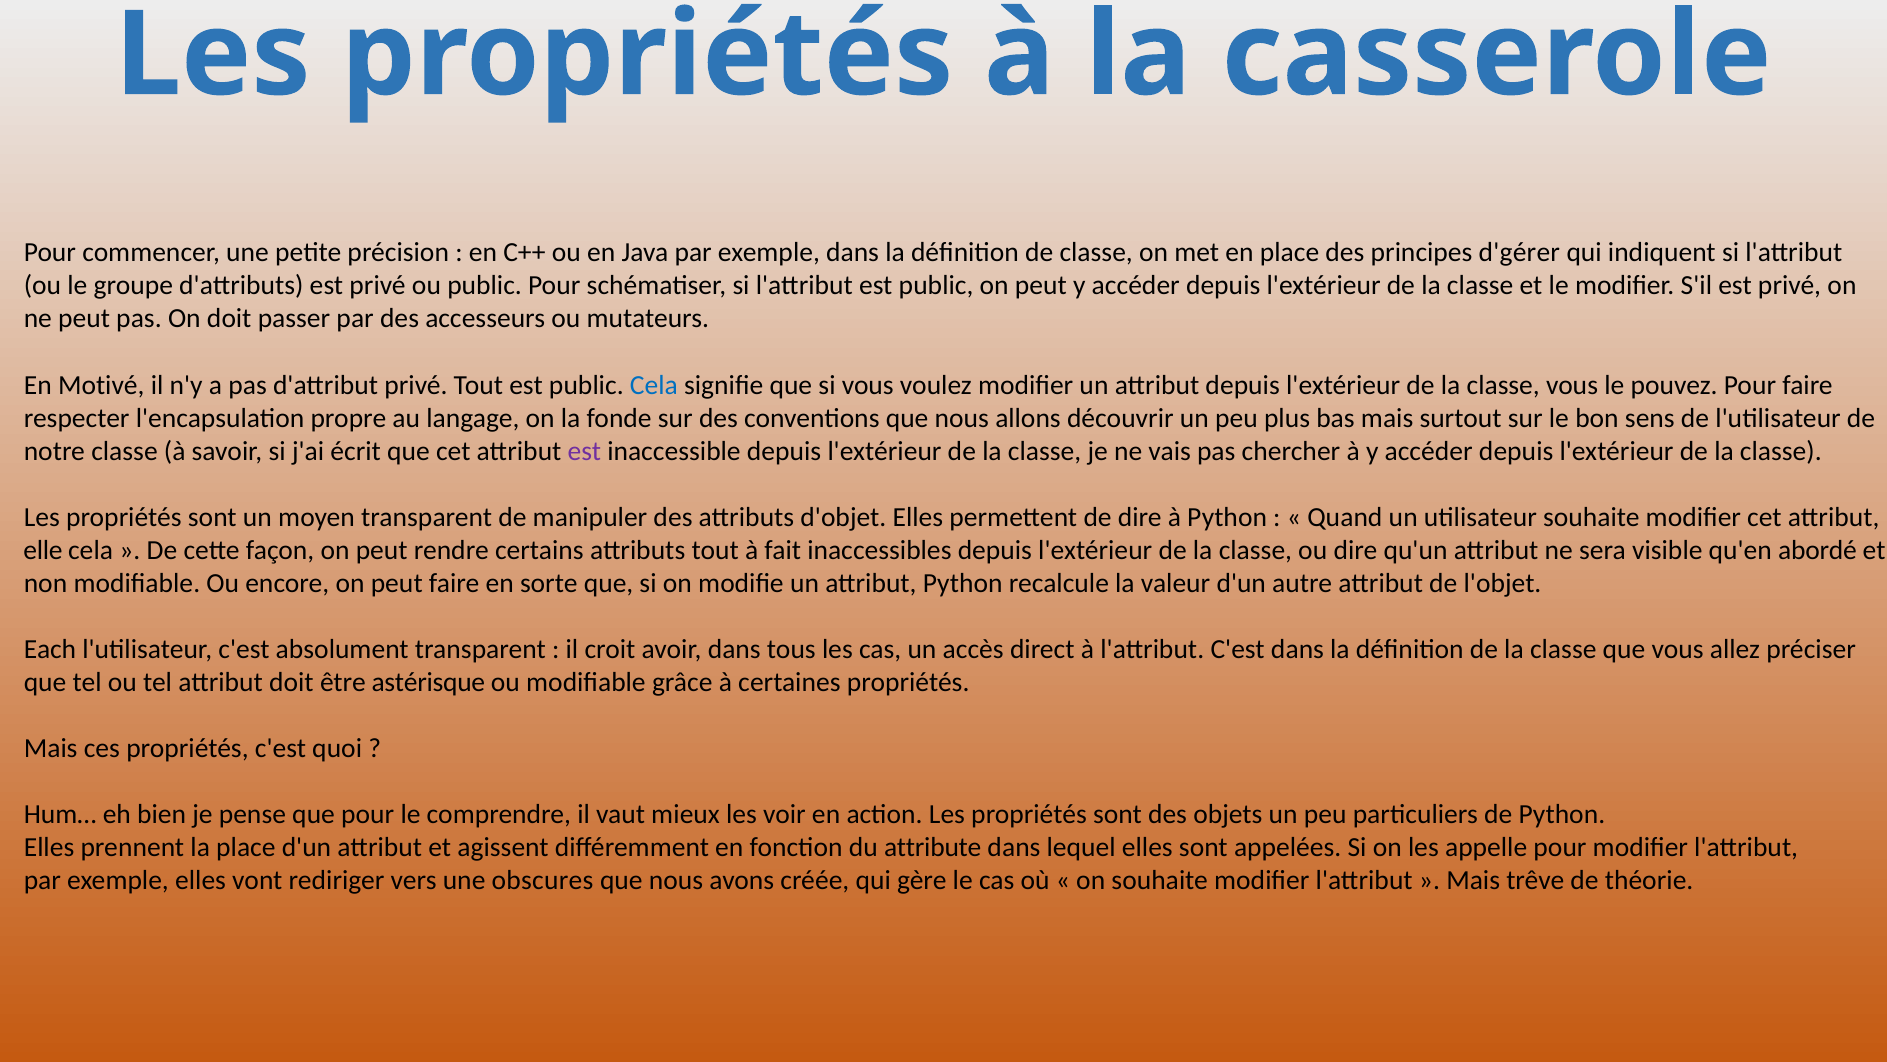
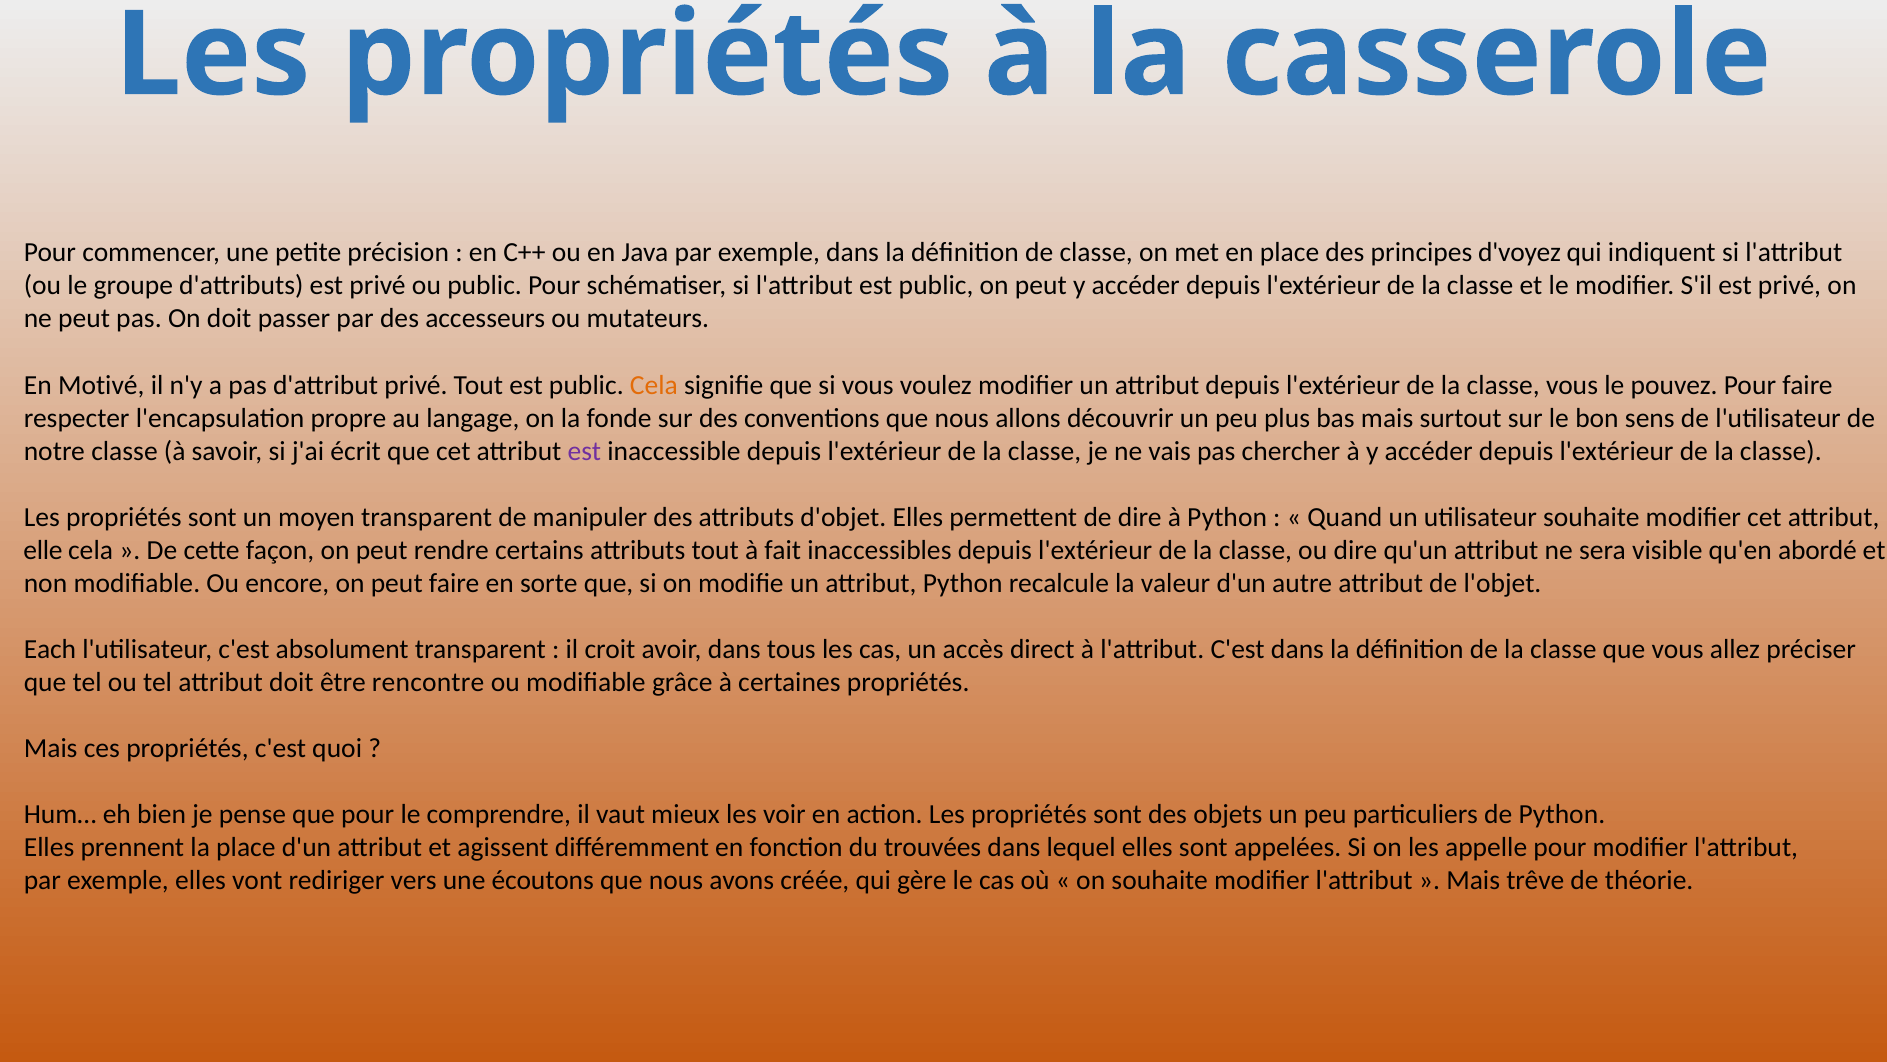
d'gérer: d'gérer -> d'voyez (1520, 253)
Cela colour: blue -> orange (654, 385)
astérisque: astérisque -> rencontre (428, 682)
attribute: attribute -> trouvées (933, 847)
obscures: obscures -> écoutons (543, 880)
